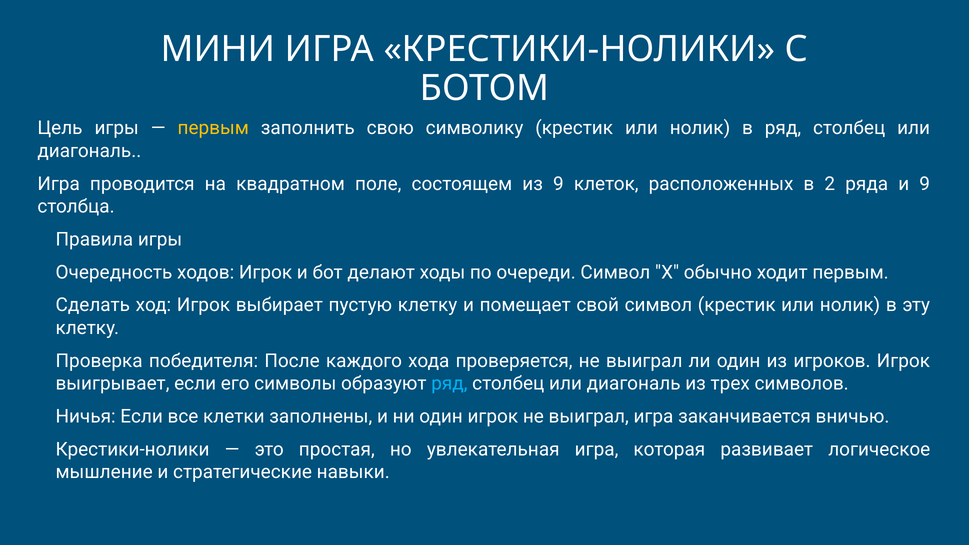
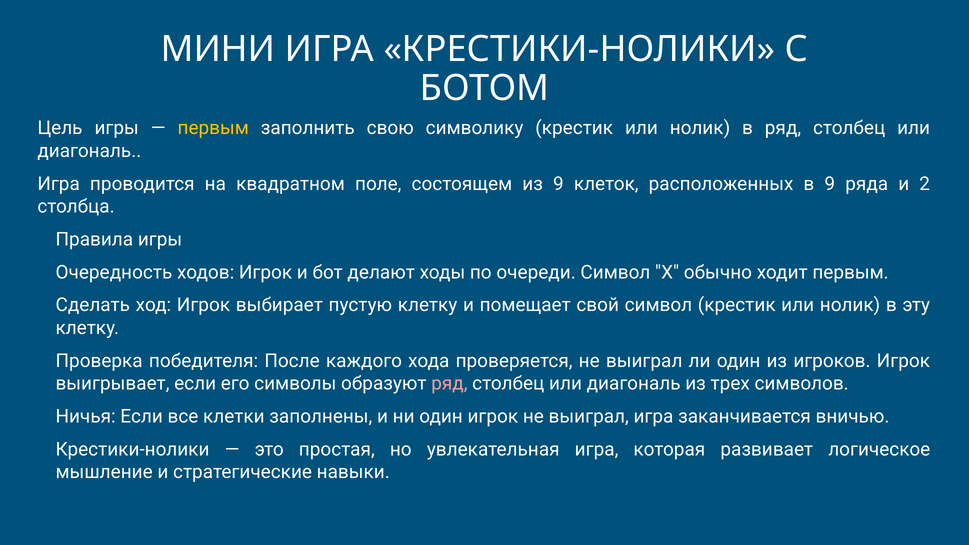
в 2: 2 -> 9 (830, 184)
и 9: 9 -> 2 (925, 184)
ряд colour: light blue -> pink (449, 384)
